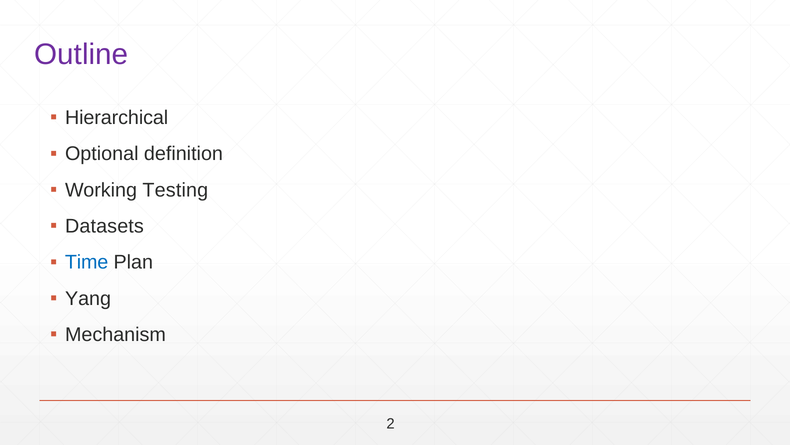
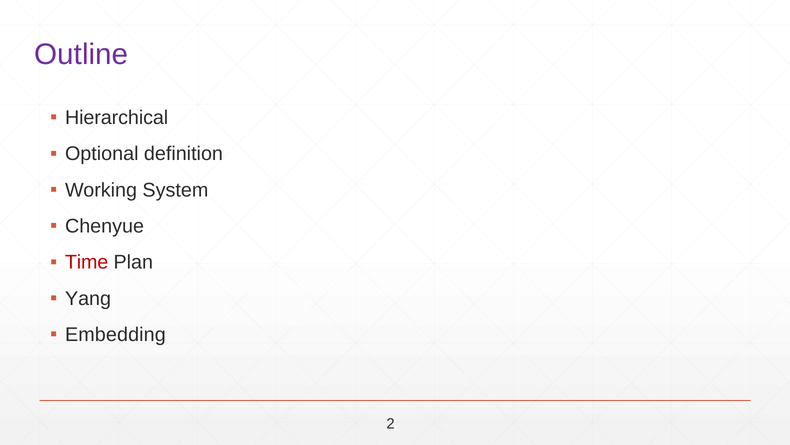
Testing: Testing -> System (175, 190)
Datasets: Datasets -> Chenyue (105, 226)
Time colour: blue -> red (87, 262)
Mechanism: Mechanism -> Embedding (115, 334)
